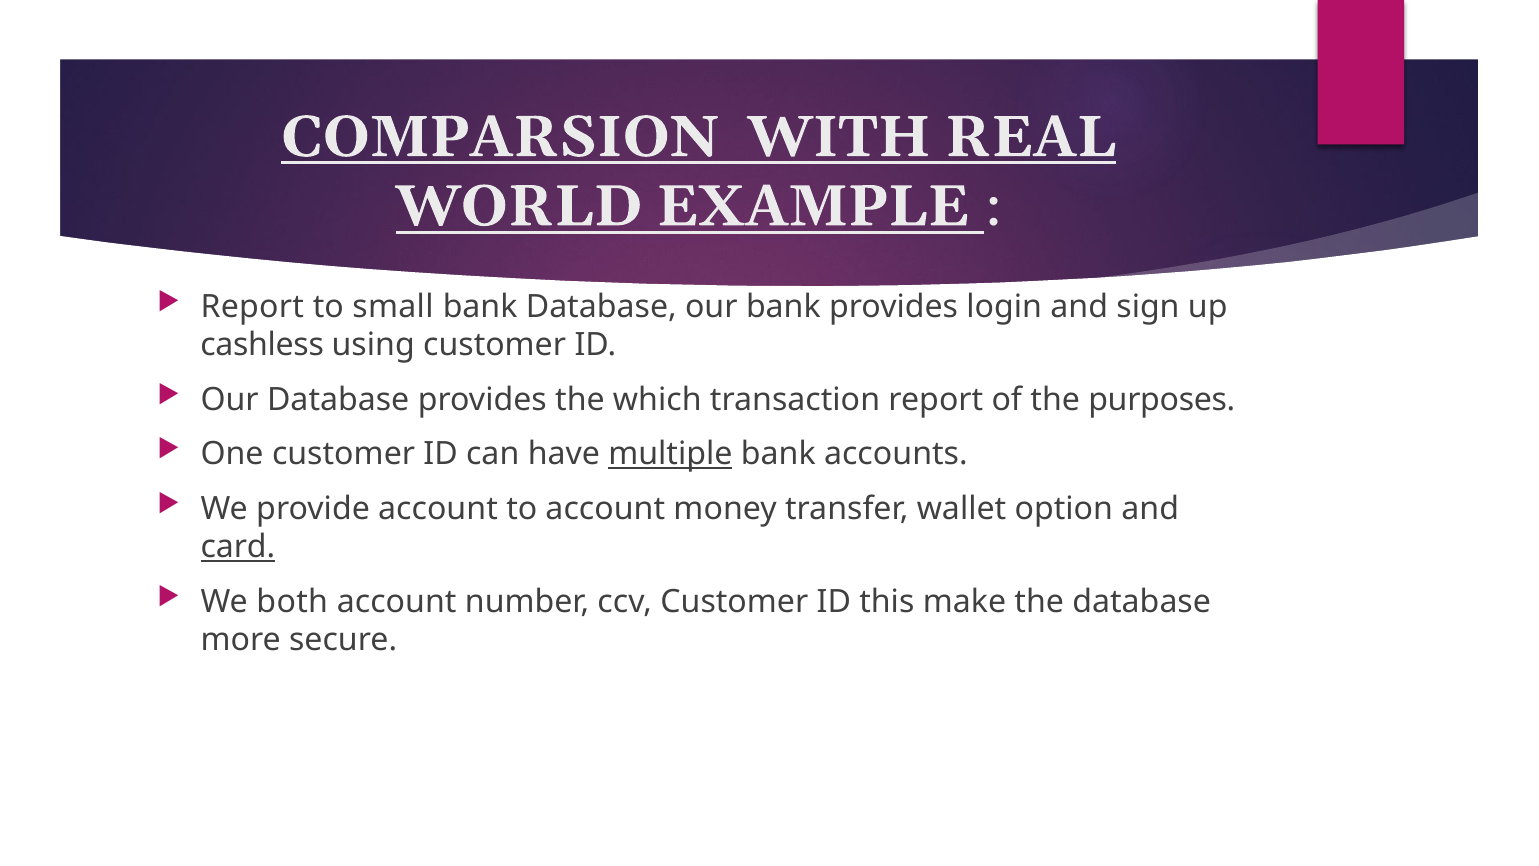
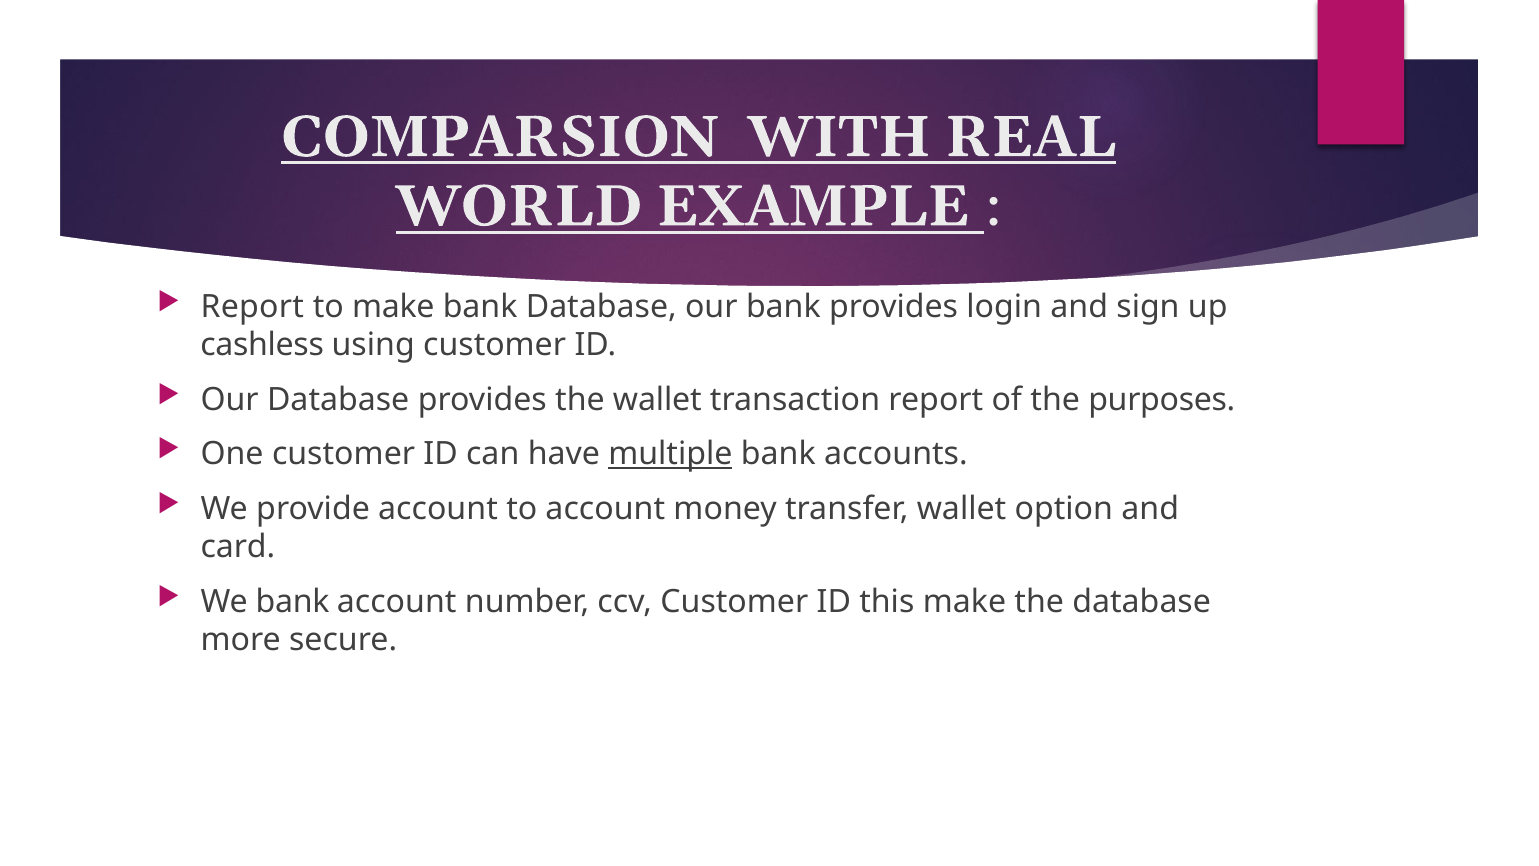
to small: small -> make (393, 306)
the which: which -> wallet (657, 399)
card underline: present -> none (238, 547)
We both: both -> bank (293, 602)
